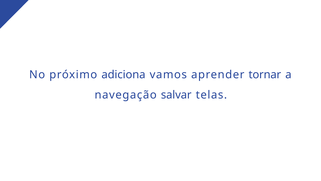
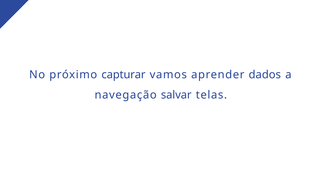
adiciona: adiciona -> capturar (123, 75)
tornar: tornar -> dados (265, 75)
